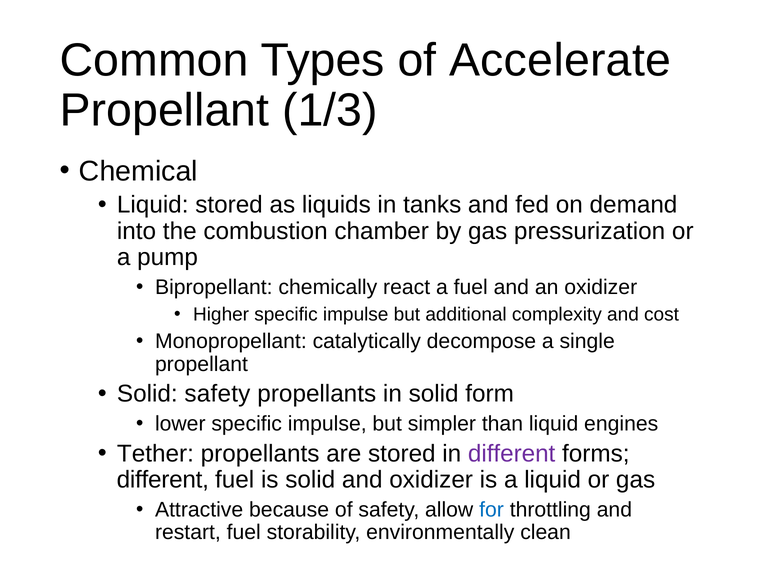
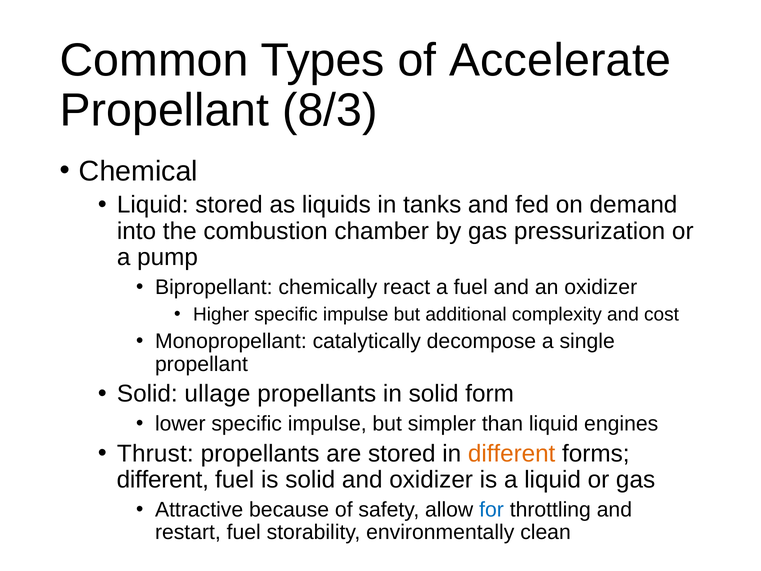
1/3: 1/3 -> 8/3 (330, 110)
Solid safety: safety -> ullage (217, 394)
Tether: Tether -> Thrust (155, 453)
different colour: purple -> orange (512, 453)
